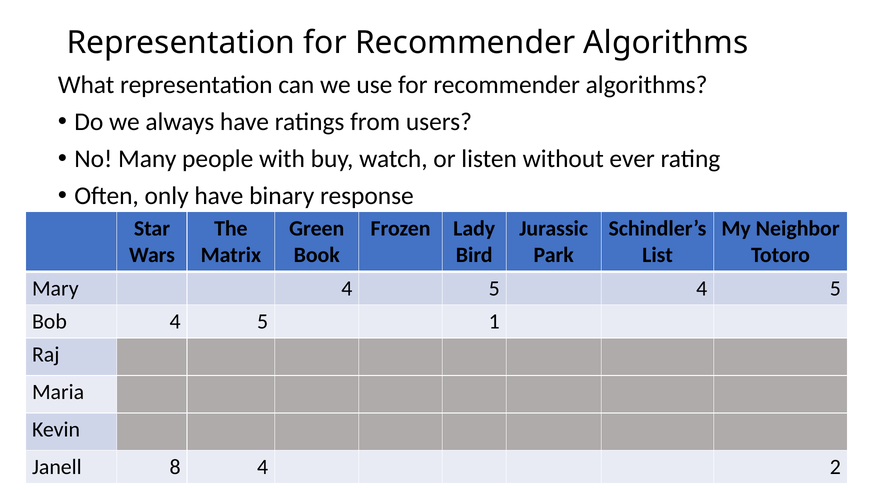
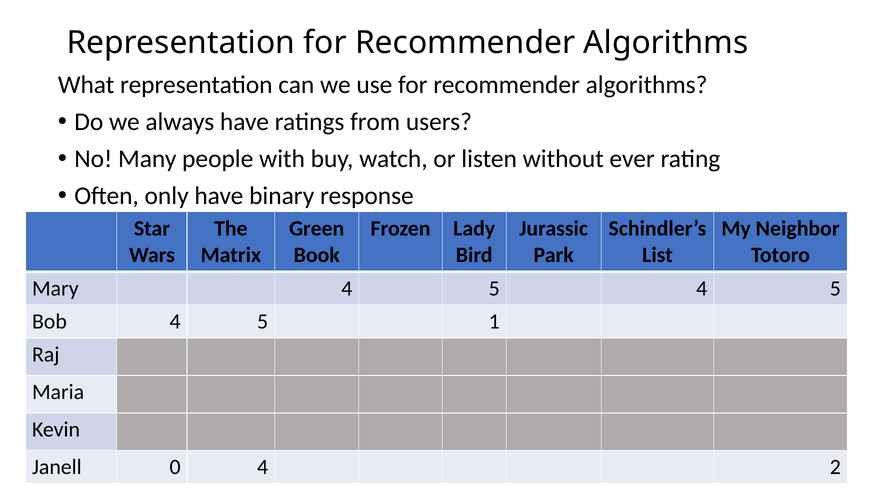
8: 8 -> 0 (175, 467)
